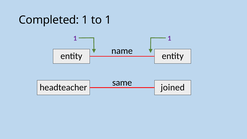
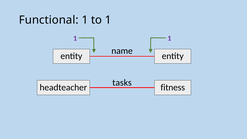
Completed: Completed -> Functional (49, 20)
same: same -> tasks (122, 83)
joined: joined -> fitness (173, 87)
